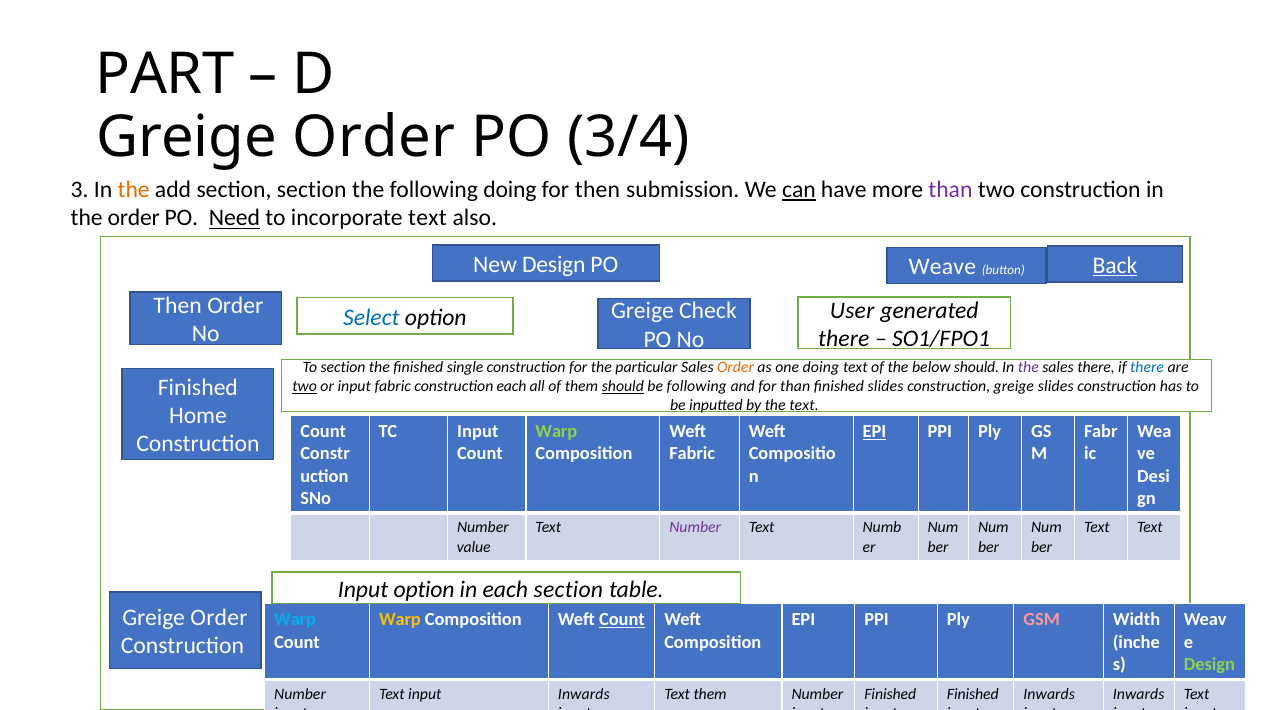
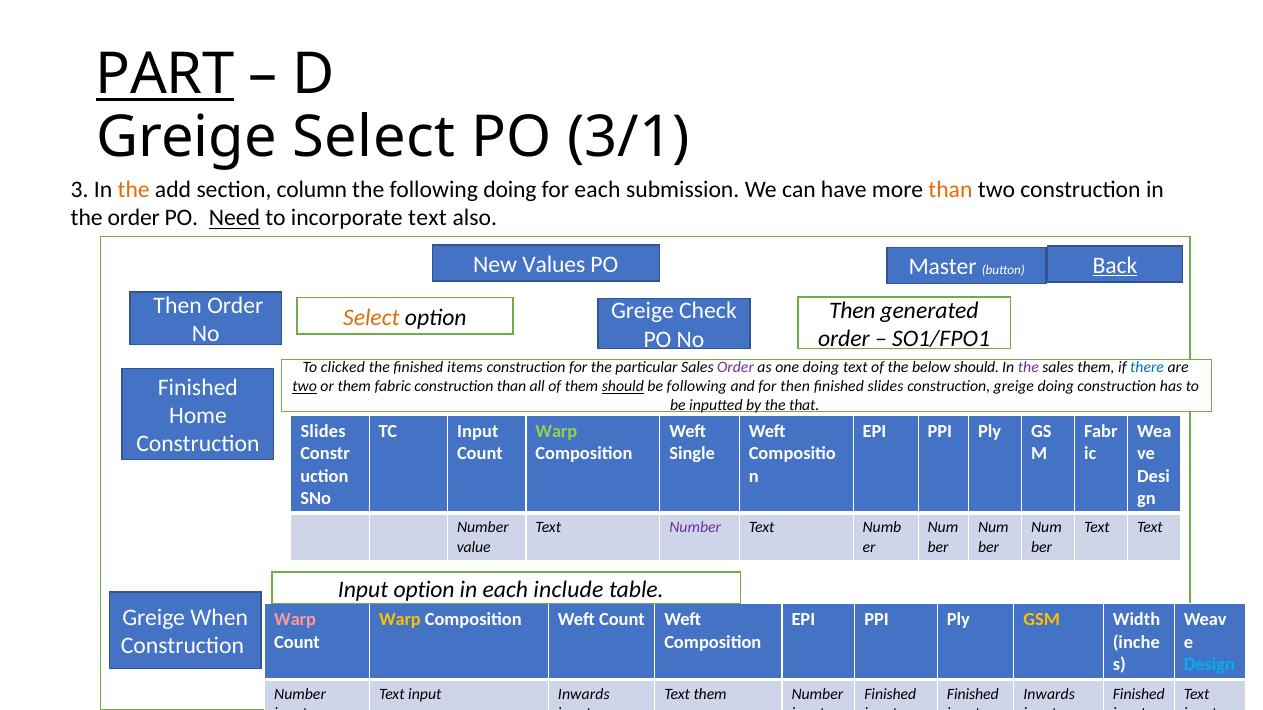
PART underline: none -> present (165, 75)
Order: Order -> Select (374, 137)
3/4: 3/4 -> 3/1 (628, 137)
section section: section -> column (312, 190)
for then: then -> each (598, 190)
can underline: present -> none (799, 190)
than colour: purple -> orange (950, 190)
New Design: Design -> Values (554, 265)
Weave: Weave -> Master (943, 267)
Select colour: blue -> orange (371, 318)
option User: User -> Then (852, 310)
there: there -> order (844, 339)
To section: section -> clicked (343, 368)
single: single -> items (465, 368)
Order colour: orange -> purple (736, 368)
sales there: there -> them (1096, 368)
or input: input -> them (354, 387)
construction each: each -> than (512, 387)
for than: than -> then (795, 387)
greige slides: slides -> doing (1056, 387)
the text: text -> that (804, 406)
Count: Count -> Slides (323, 432)
EPI underline: present -> none (874, 432)
Fabric: Fabric -> Single (692, 454)
each section: section -> include (568, 590)
Order: Order -> When (219, 618)
Warp colour: light blue -> pink (295, 620)
Count underline: present -> none (622, 620)
GSM colour: pink -> yellow (1042, 620)
Design colour: light green -> light blue (1209, 665)
Inwards: Inwards -> Finished (1139, 694)
